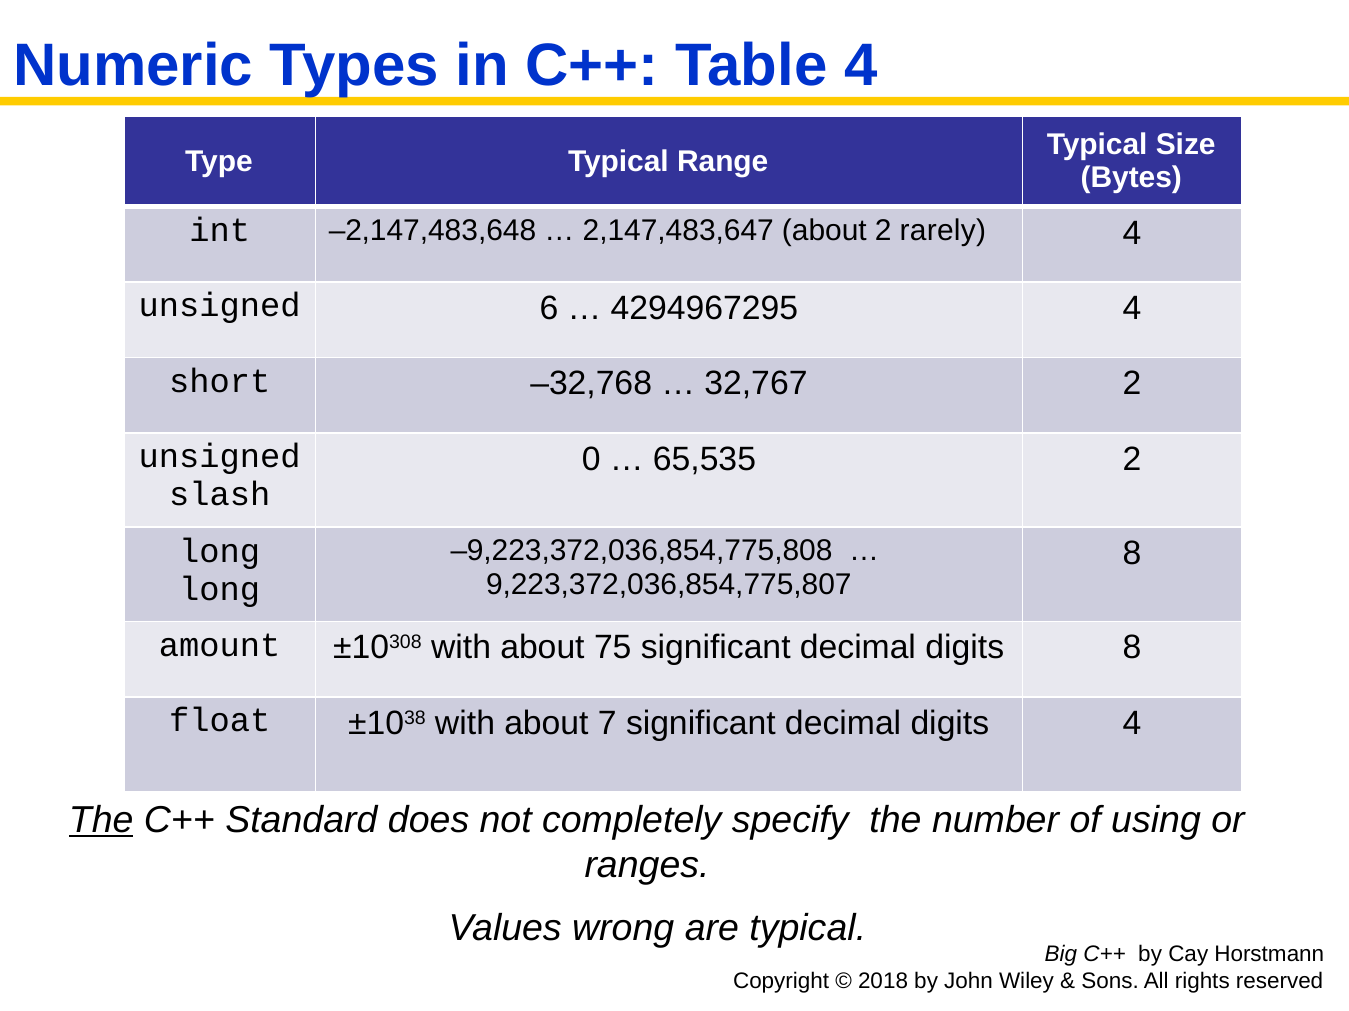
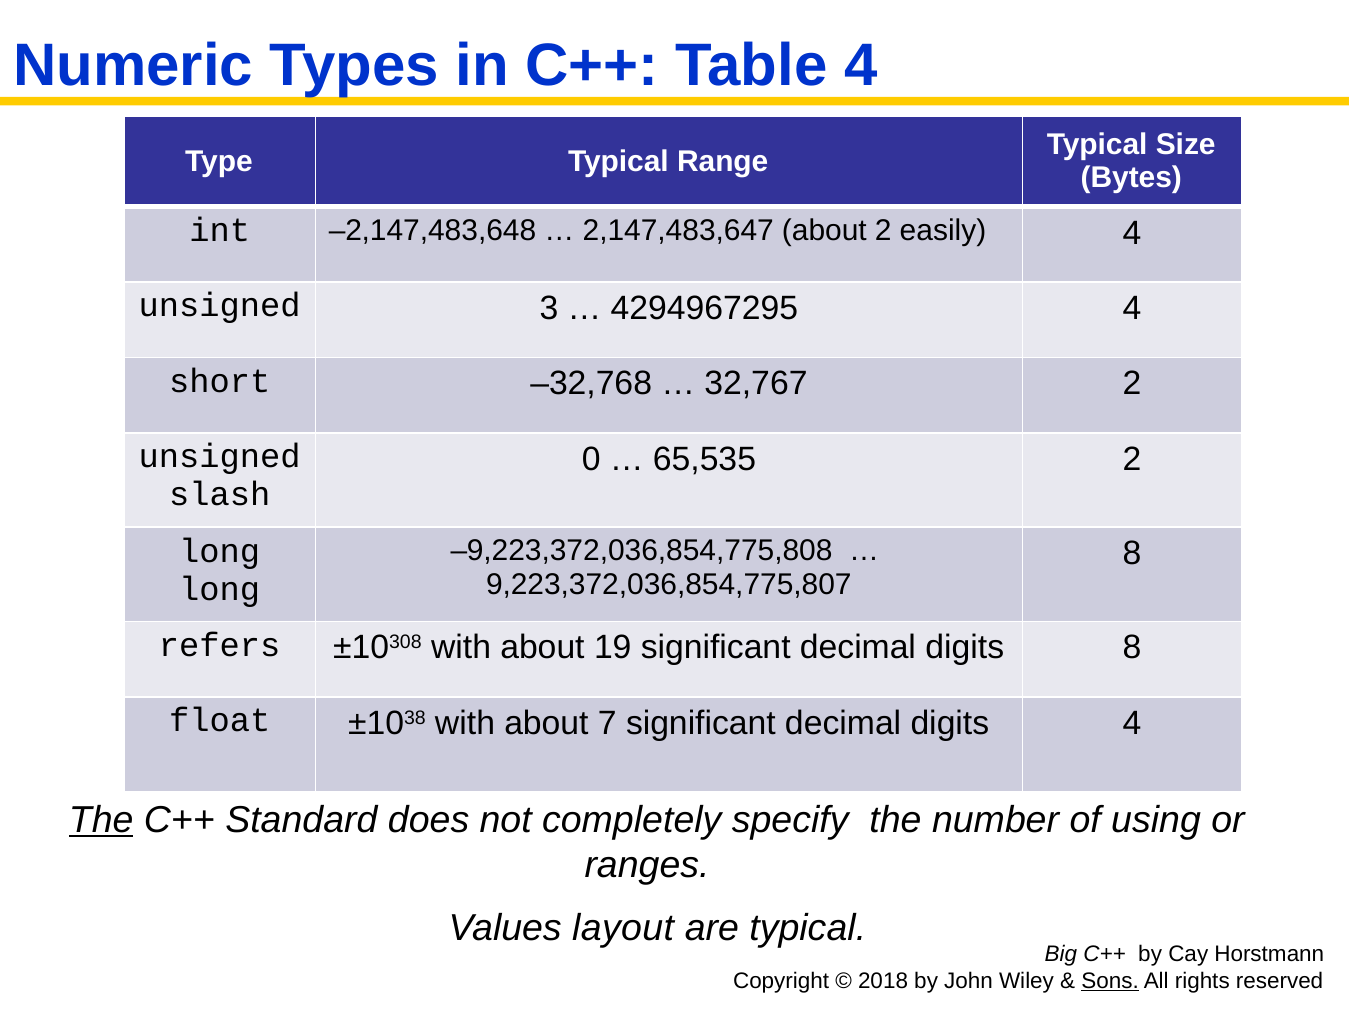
rarely: rarely -> easily (943, 231)
6: 6 -> 3 (549, 308)
amount: amount -> refers (220, 646)
75: 75 -> 19 (613, 648)
wrong: wrong -> layout (623, 929)
Sons underline: none -> present (1110, 982)
